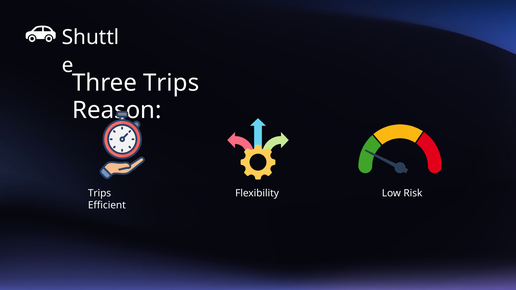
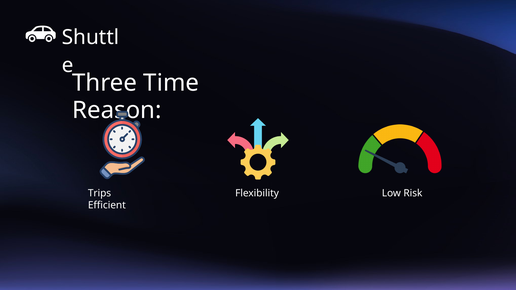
Three Trips: Trips -> Time (171, 83)
